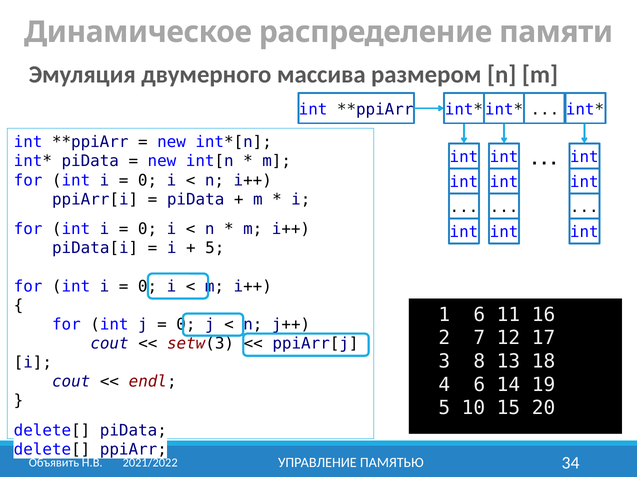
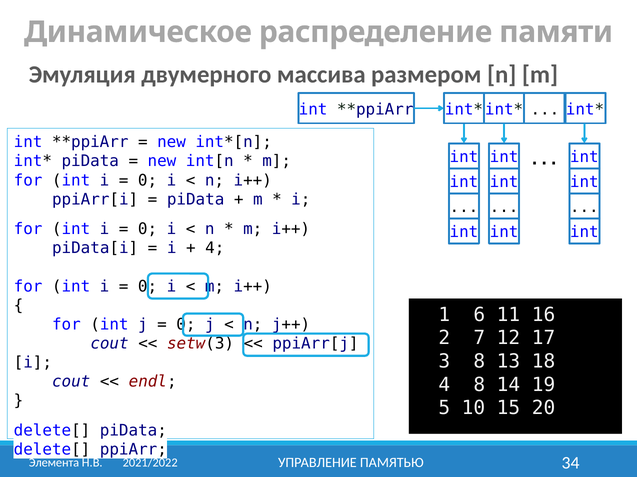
5: 5 -> 4 (215, 248)
4 6: 6 -> 8 (479, 385)
Объявить: Объявить -> Элемента (54, 464)
